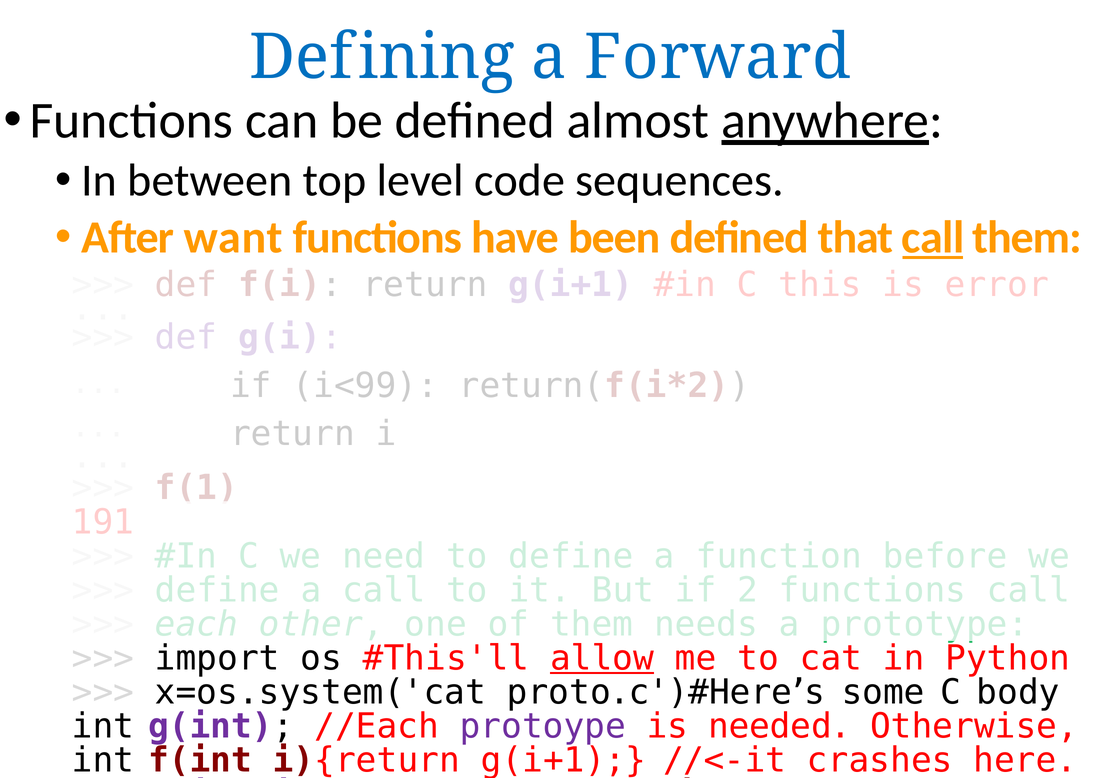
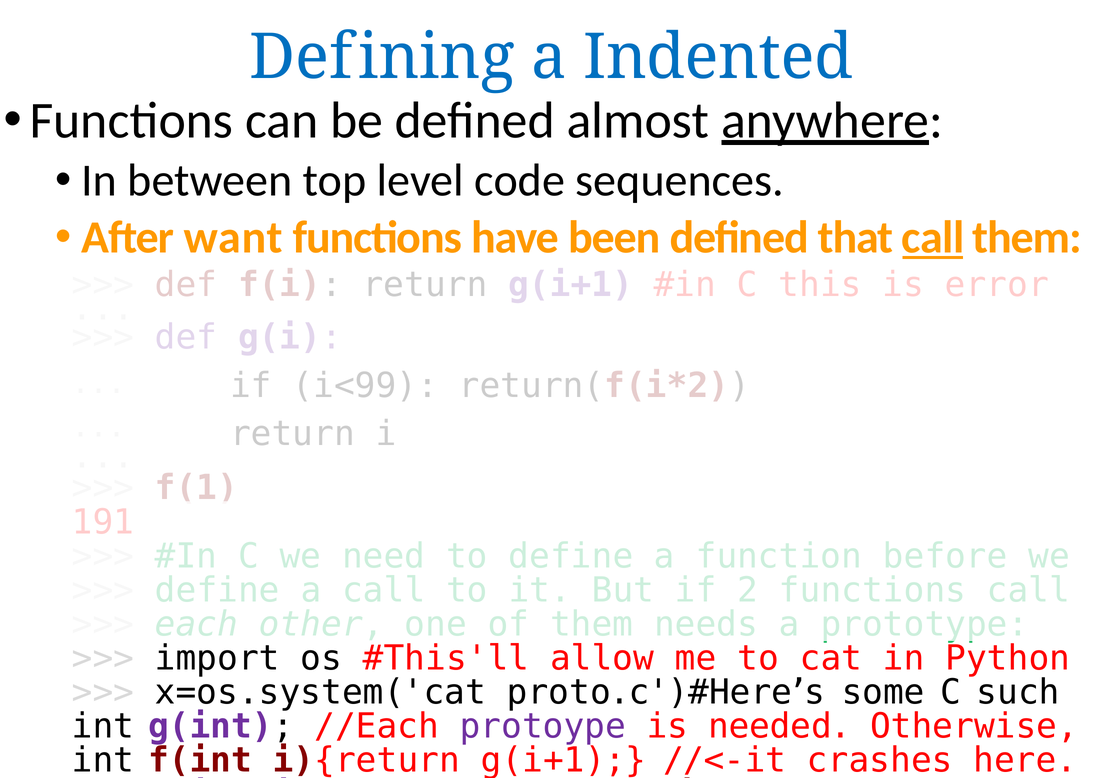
Forward: Forward -> Indented (718, 57)
allow underline: present -> none (602, 658)
body: body -> such (1018, 692)
